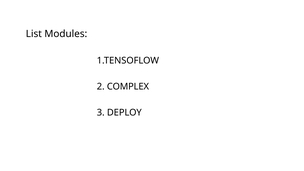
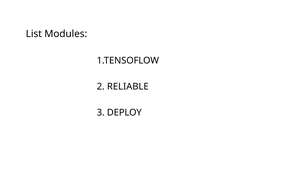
COMPLEX: COMPLEX -> RELIABLE (128, 87)
